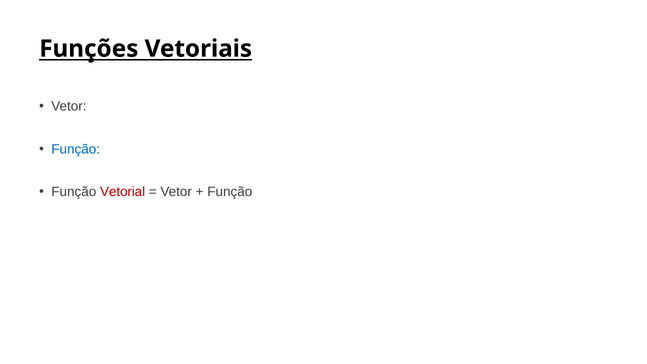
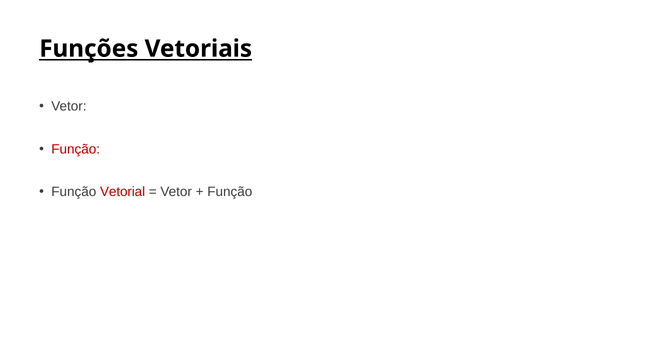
Função colour: blue -> red (76, 149)
